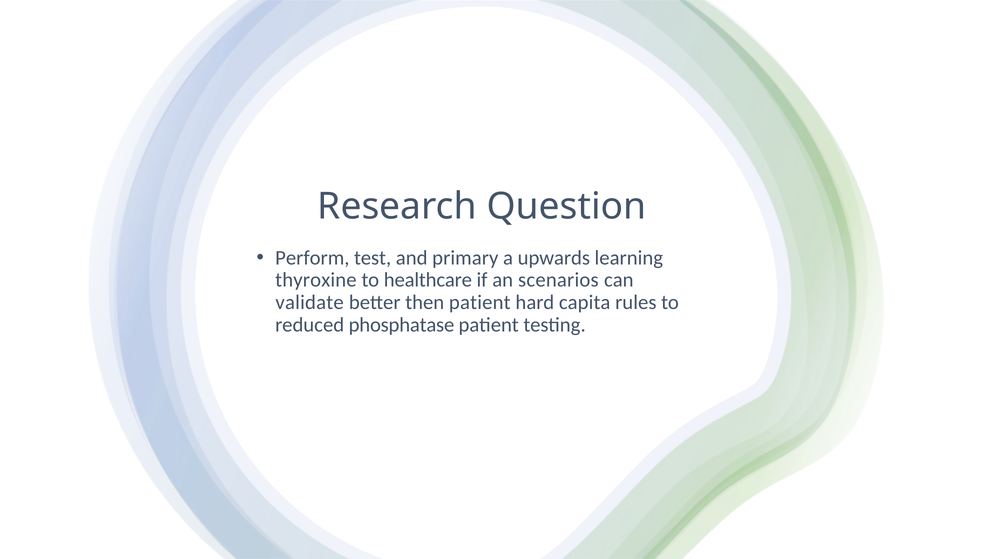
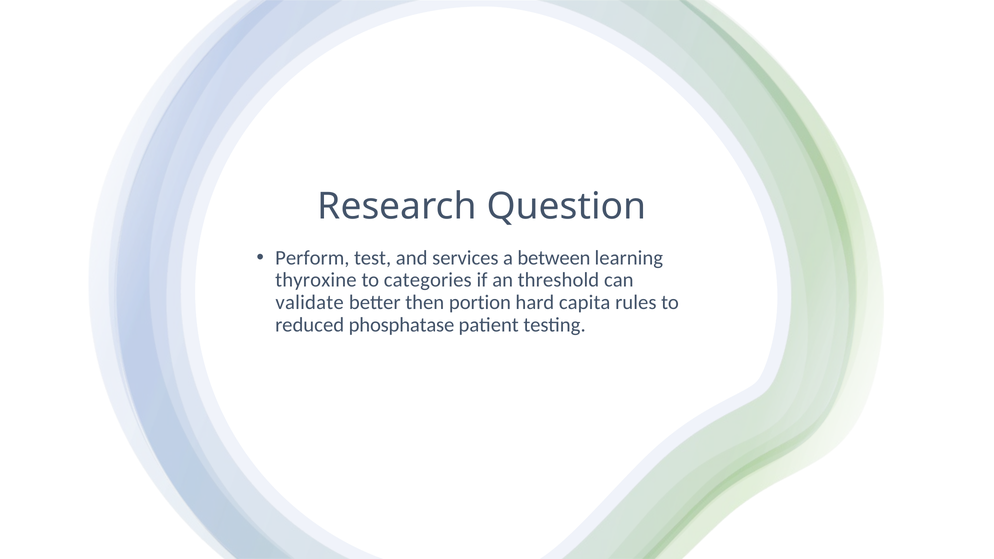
primary: primary -> services (465, 258)
upwards: upwards -> between (554, 258)
healthcare: healthcare -> categories (428, 280)
scenarios: scenarios -> threshold (558, 280)
then patient: patient -> portion (480, 303)
